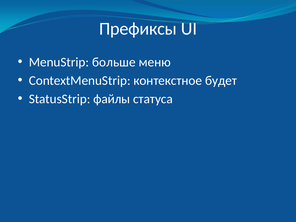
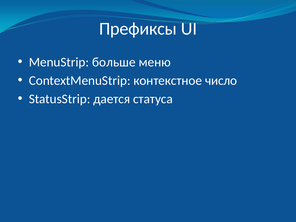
будет: будет -> число (221, 81)
файлы: файлы -> дается (112, 99)
